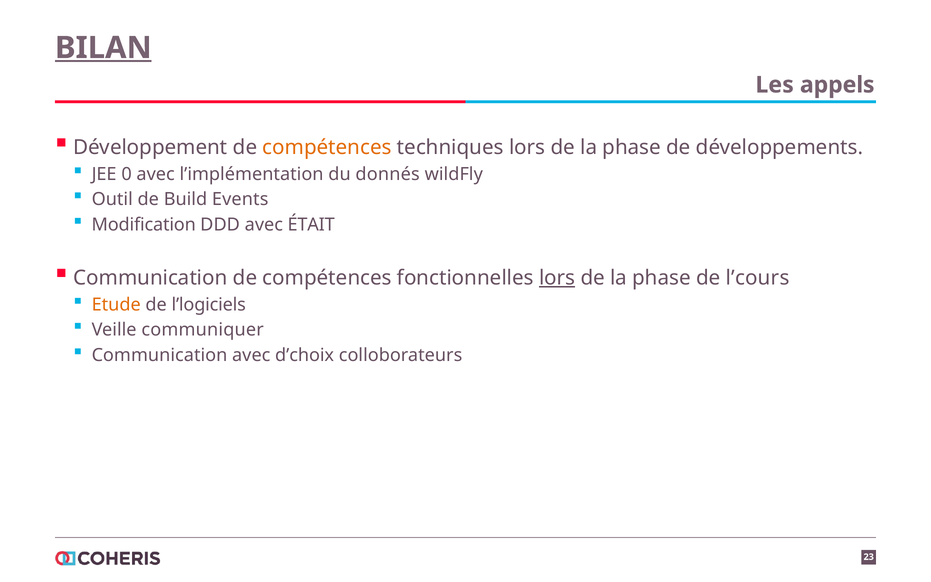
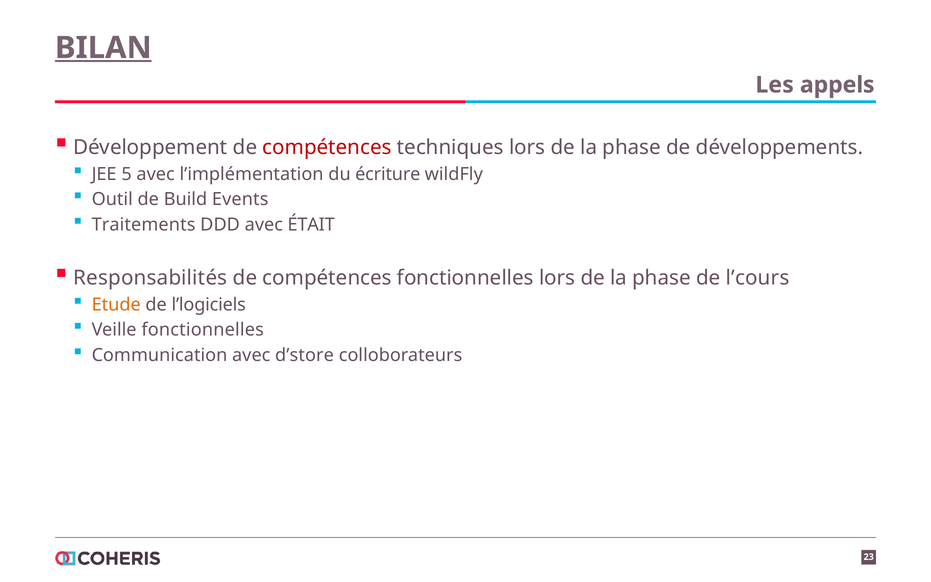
compétences colour: orange -> red (327, 147)
0: 0 -> 5 (127, 174)
donnés: donnés -> écriture (388, 174)
Modification: Modification -> Traitements (144, 225)
Communication: Communication -> Responsabilités (150, 278)
lors underline: present -> none (557, 278)
Veille communiquer: communiquer -> fonctionnelles (203, 330)
d’choix: d’choix -> d’store (304, 355)
